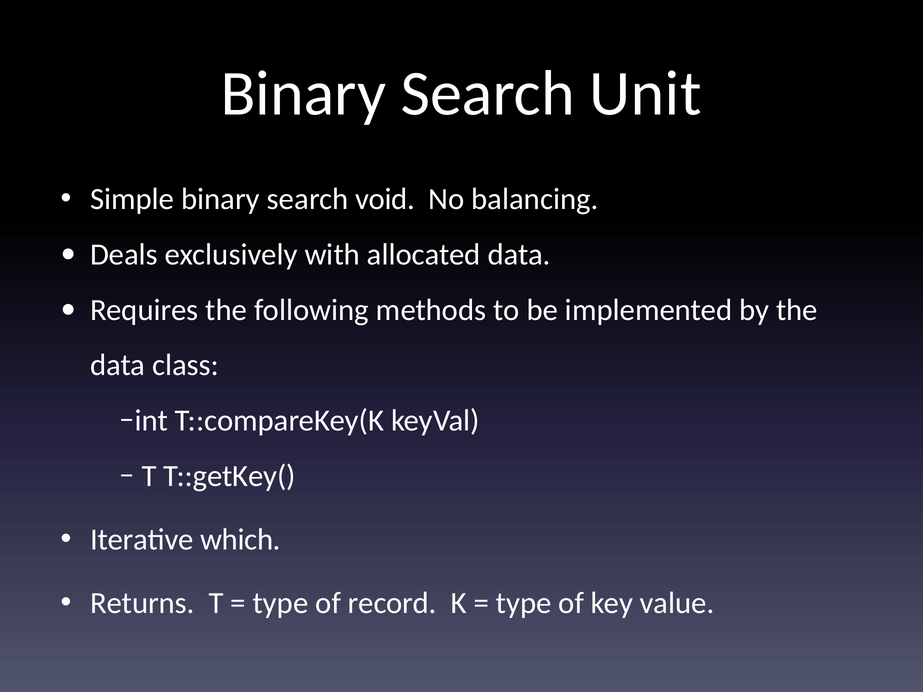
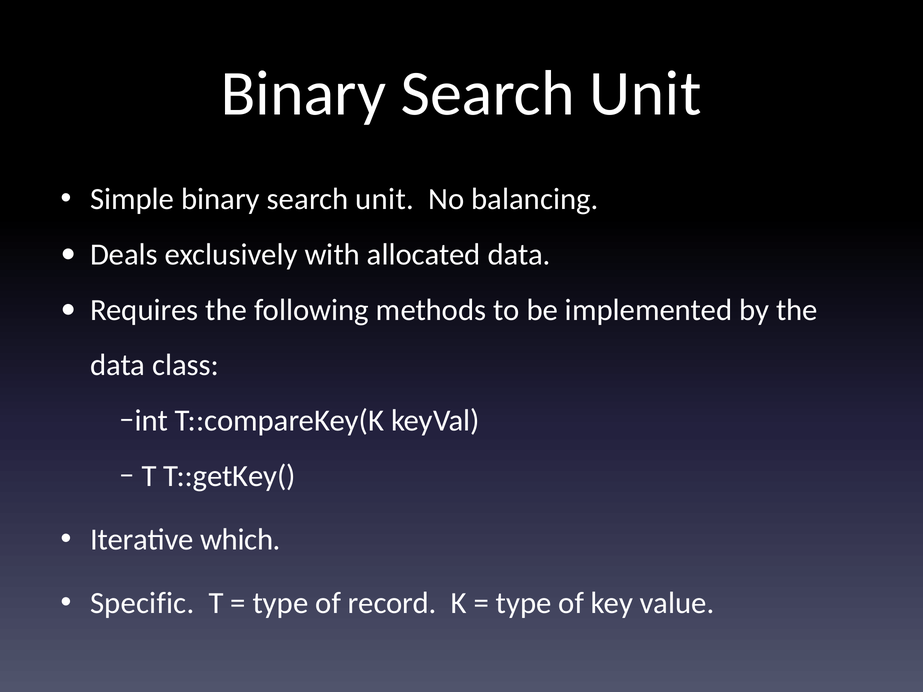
Simple binary search void: void -> unit (385, 199)
Returns: Returns -> Specific (142, 603)
